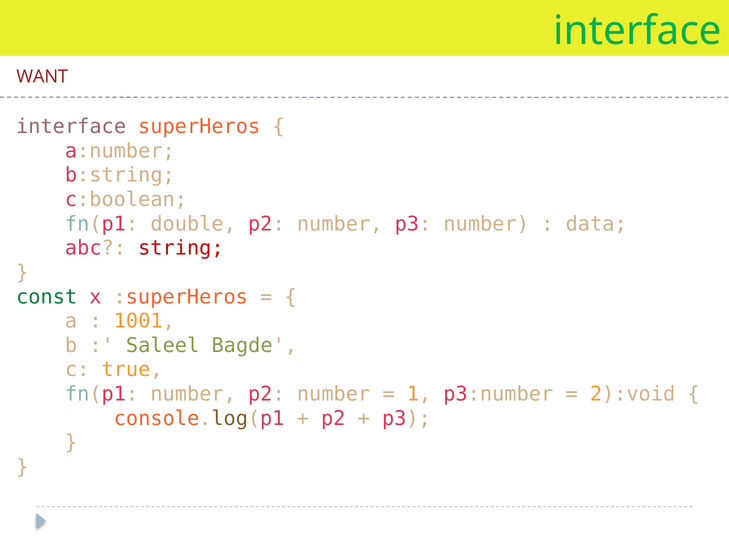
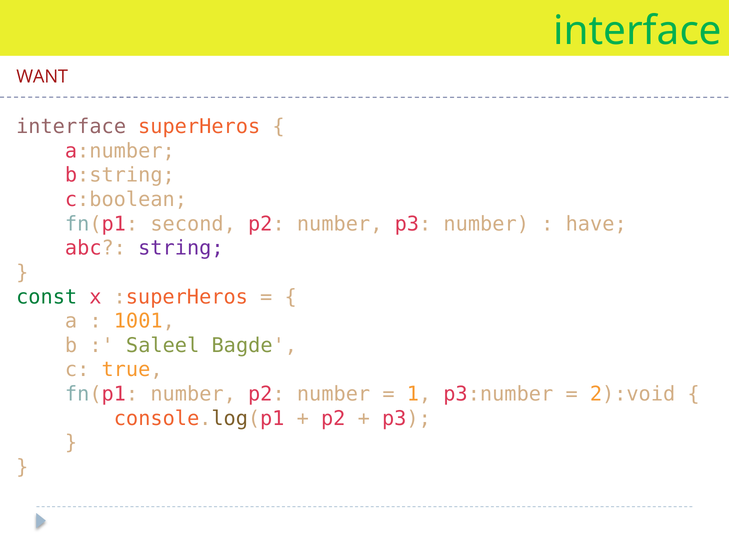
double: double -> second (193, 224)
data: data -> have (596, 224)
string colour: red -> purple (181, 248)
